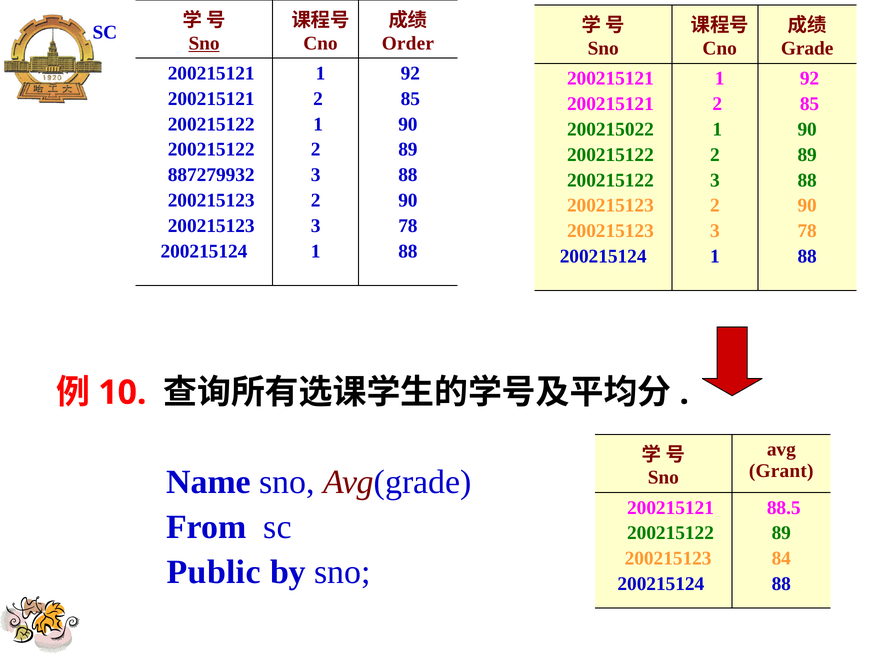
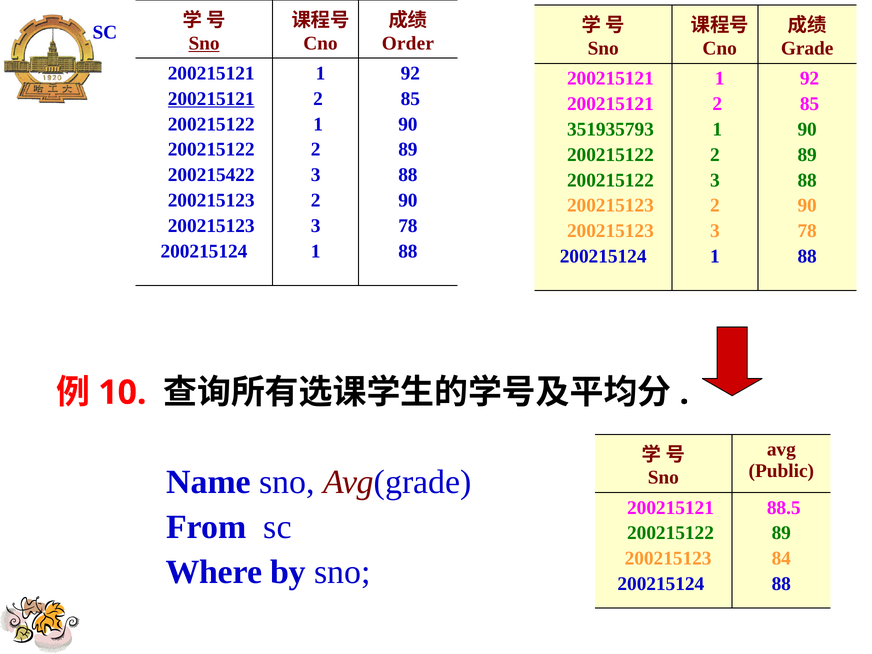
200215121 underline: none -> present (211, 99)
200215022: 200215022 -> 351935793 (610, 129)
887279932: 887279932 -> 200215422 (211, 175)
Grant: Grant -> Public (781, 471)
Public: Public -> Where (214, 572)
